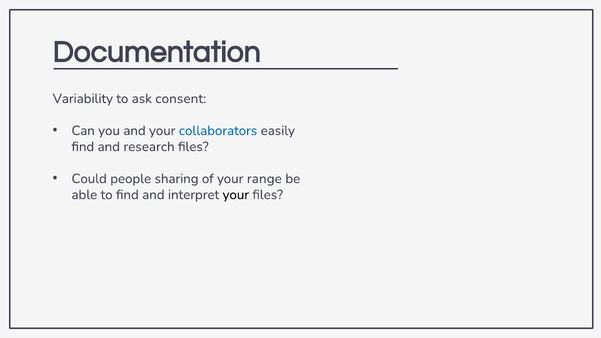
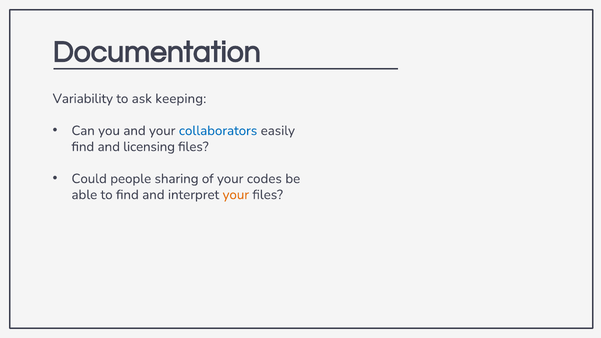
consent: consent -> keeping (181, 99)
research: research -> licensing (149, 147)
range: range -> codes (264, 179)
your colour: black -> orange (236, 195)
